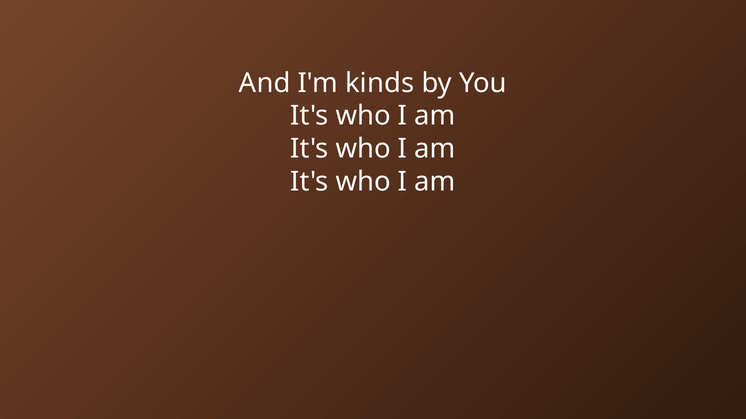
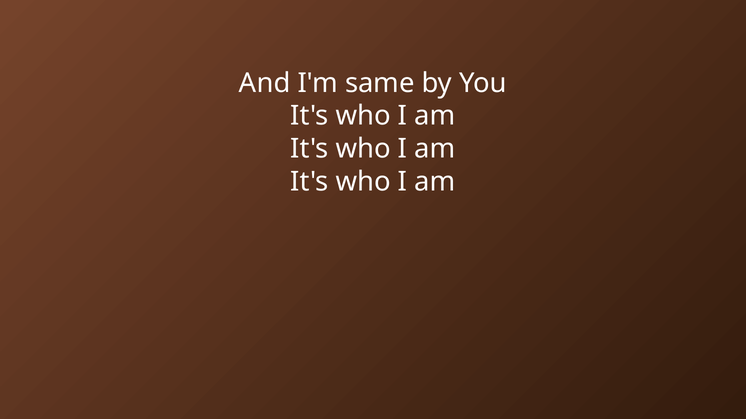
kinds: kinds -> same (380, 83)
